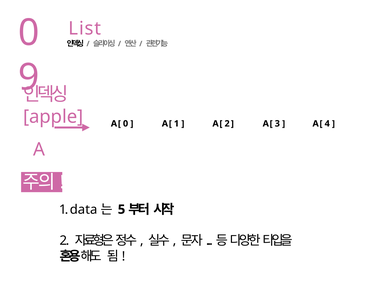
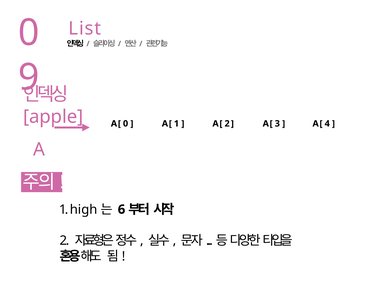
data: data -> high (84, 209)
5: 5 -> 6 (122, 209)
